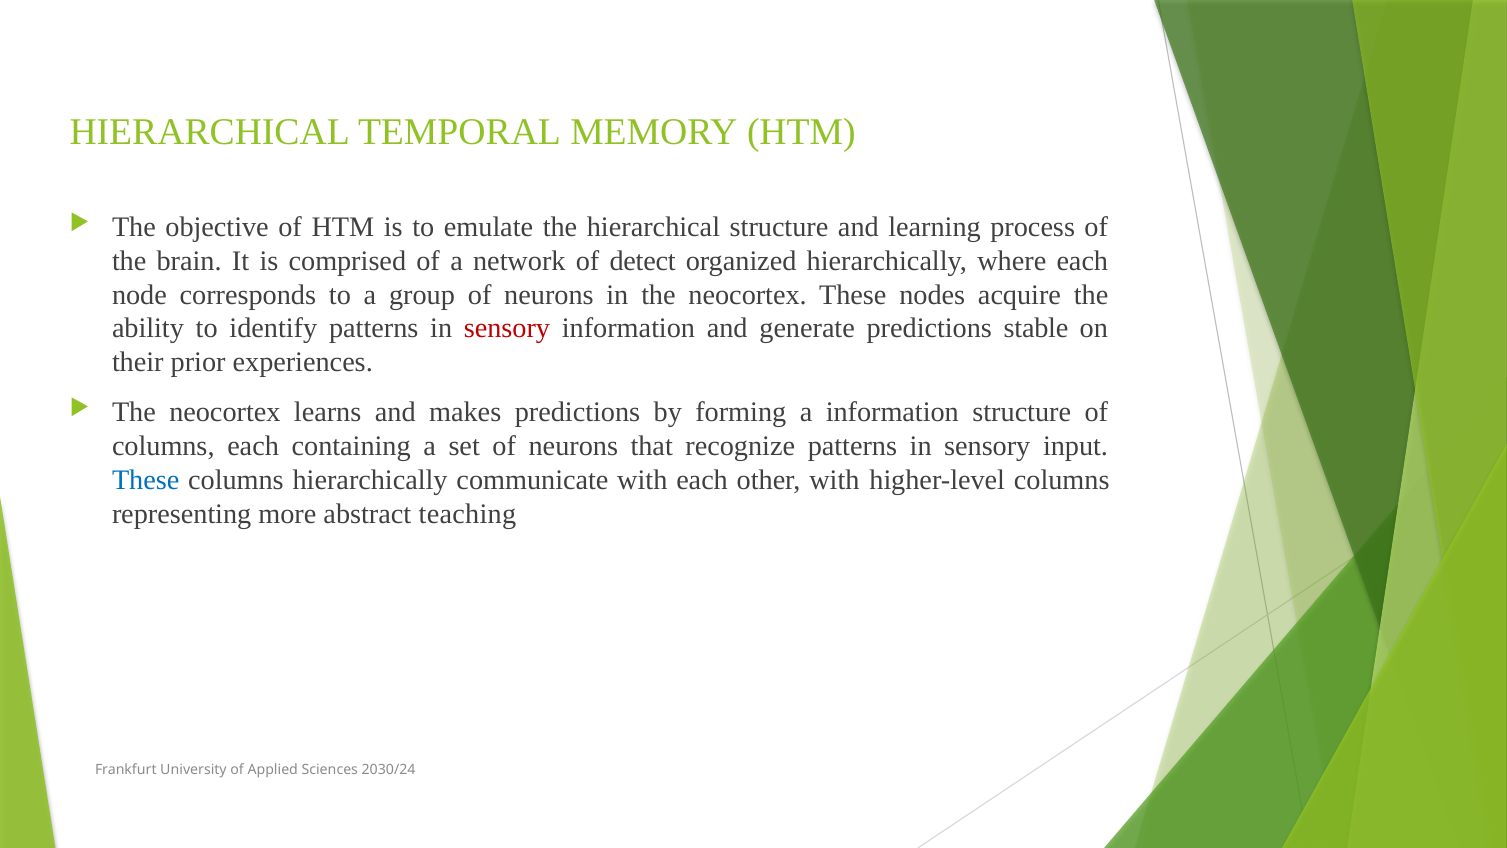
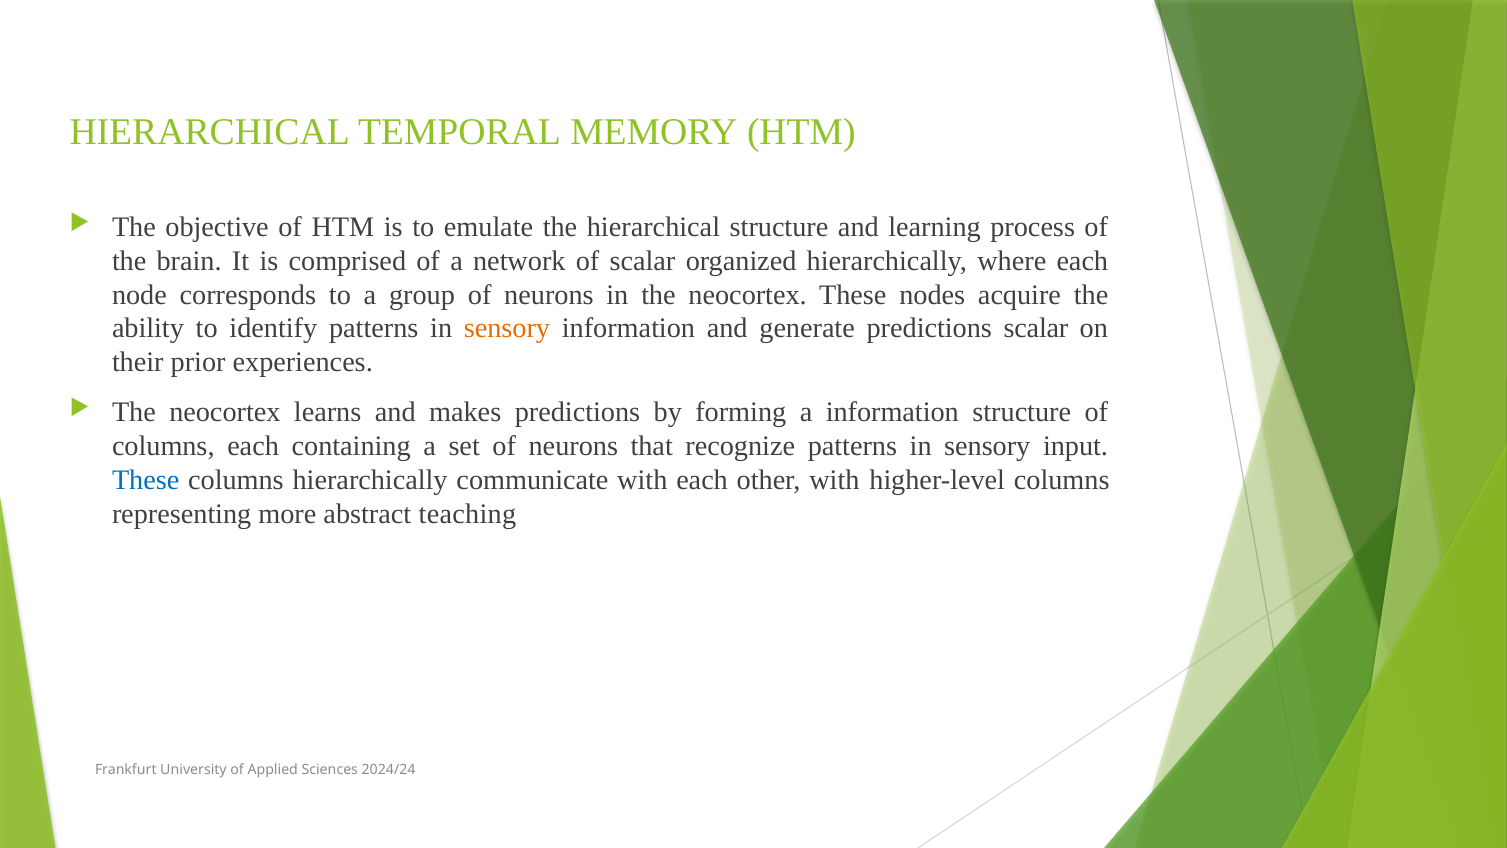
of detect: detect -> scalar (642, 261)
sensory colour: red -> orange (507, 329)
predictions stable: stable -> scalar (1036, 329)
2030/24: 2030/24 -> 2024/24 (389, 769)
